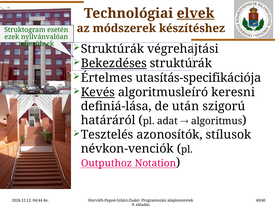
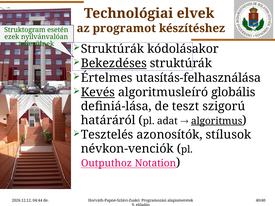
elvek underline: present -> none (196, 13)
módszerek: módszerek -> programot (124, 28)
végrehajtási: végrehajtási -> kódolásakor (183, 49)
utasítás-specifikációja: utasítás-specifikációja -> utasítás-felhasználása (198, 78)
keresni: keresni -> globális (233, 92)
után: után -> teszt (186, 106)
algoritmus underline: none -> present (217, 121)
